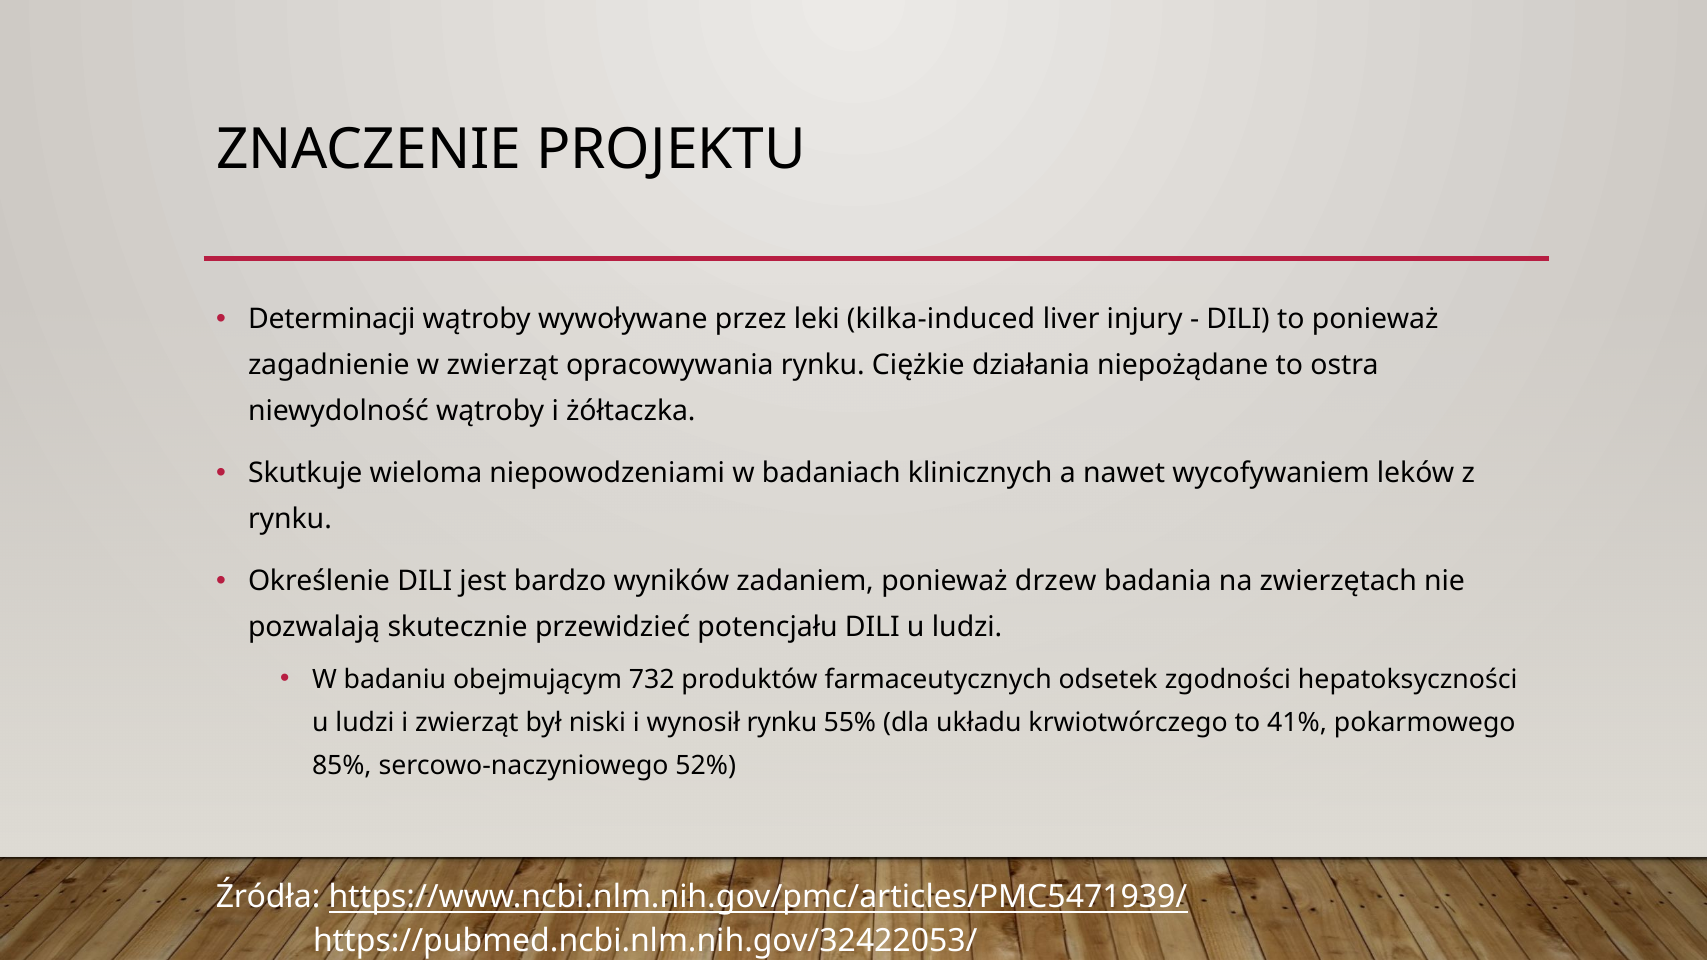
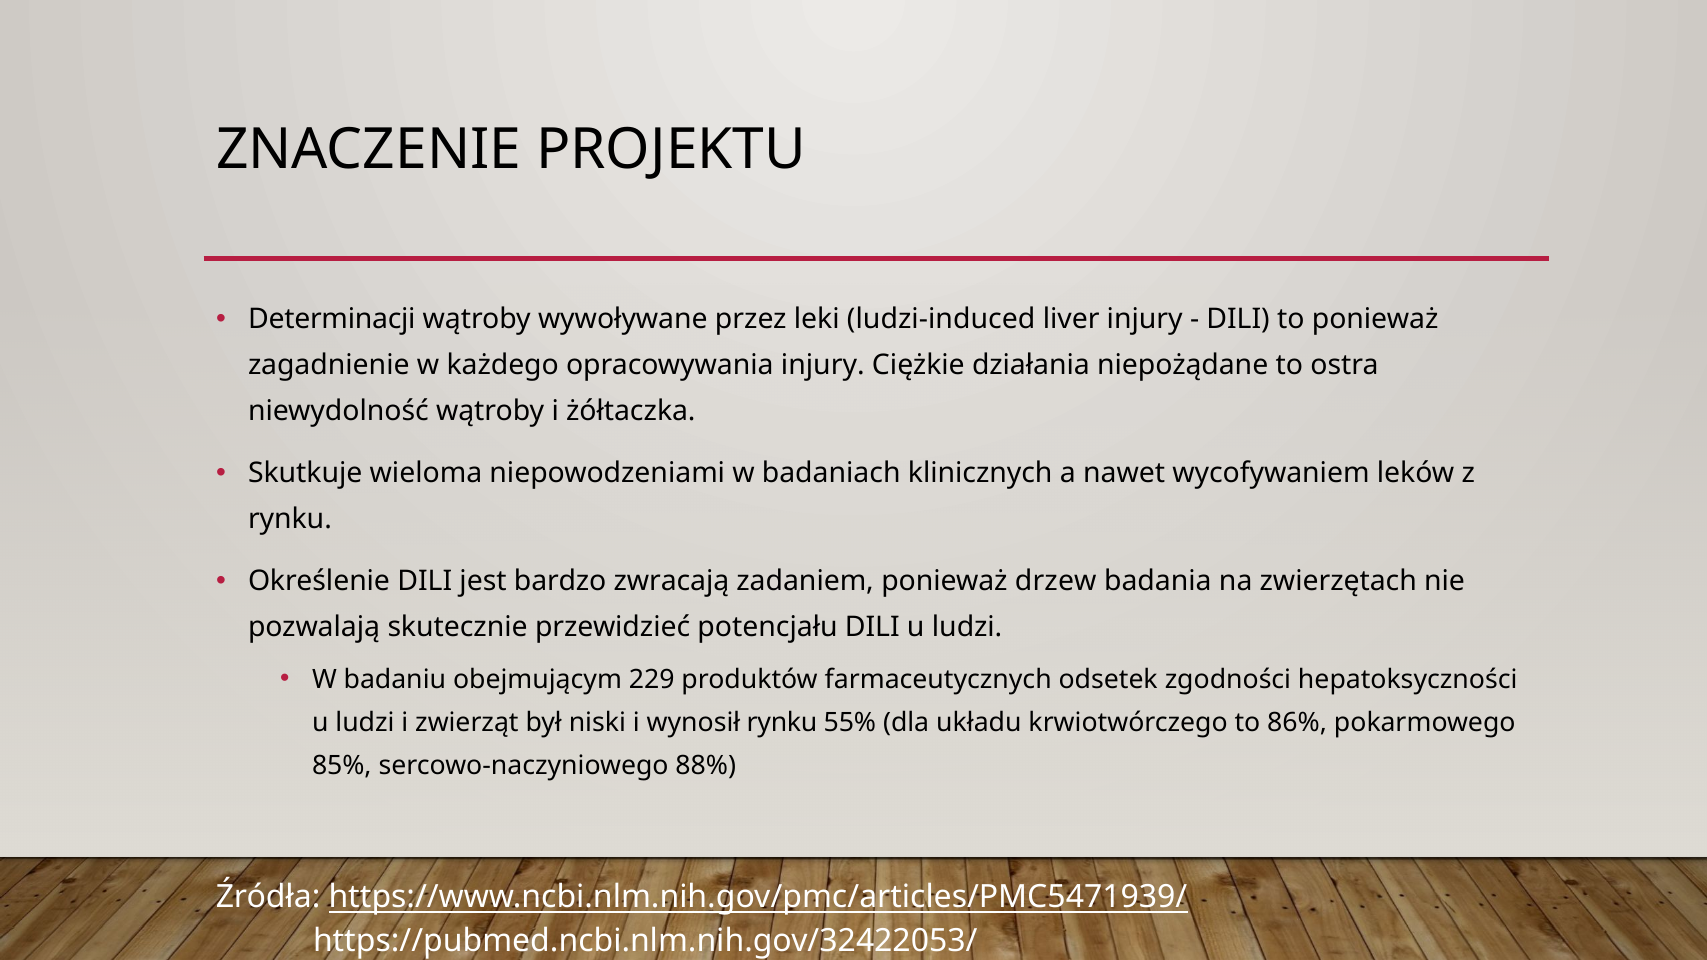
kilka-induced: kilka-induced -> ludzi-induced (941, 320)
w zwierząt: zwierząt -> każdego (503, 366)
opracowywania rynku: rynku -> injury (823, 366)
wyników: wyników -> zwracają (671, 582)
732: 732 -> 229 (652, 680)
41%: 41% -> 86% (1297, 723)
52%: 52% -> 88% (706, 766)
